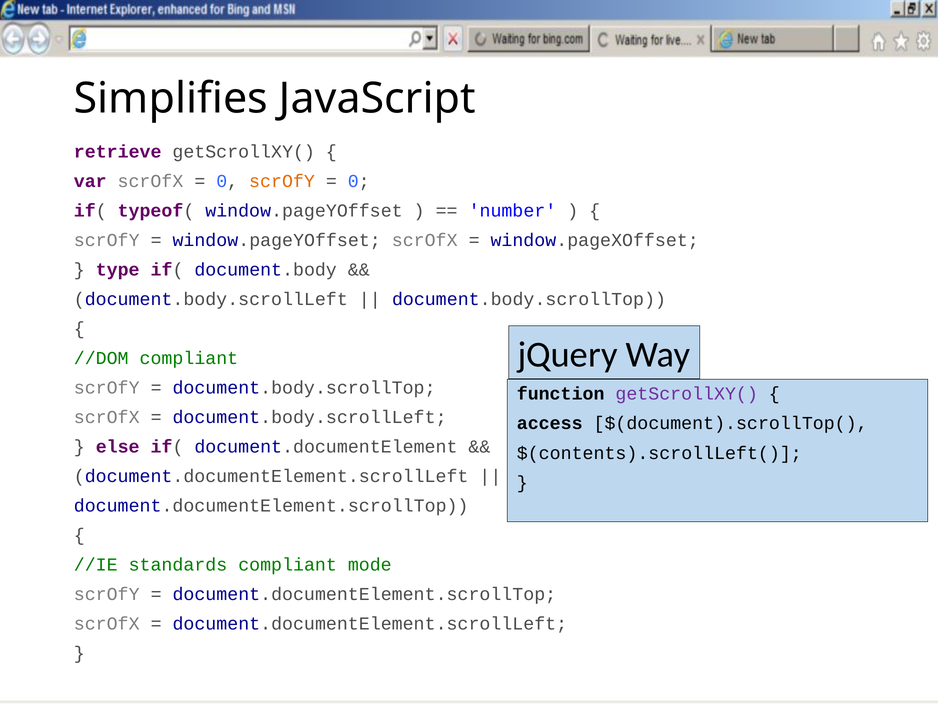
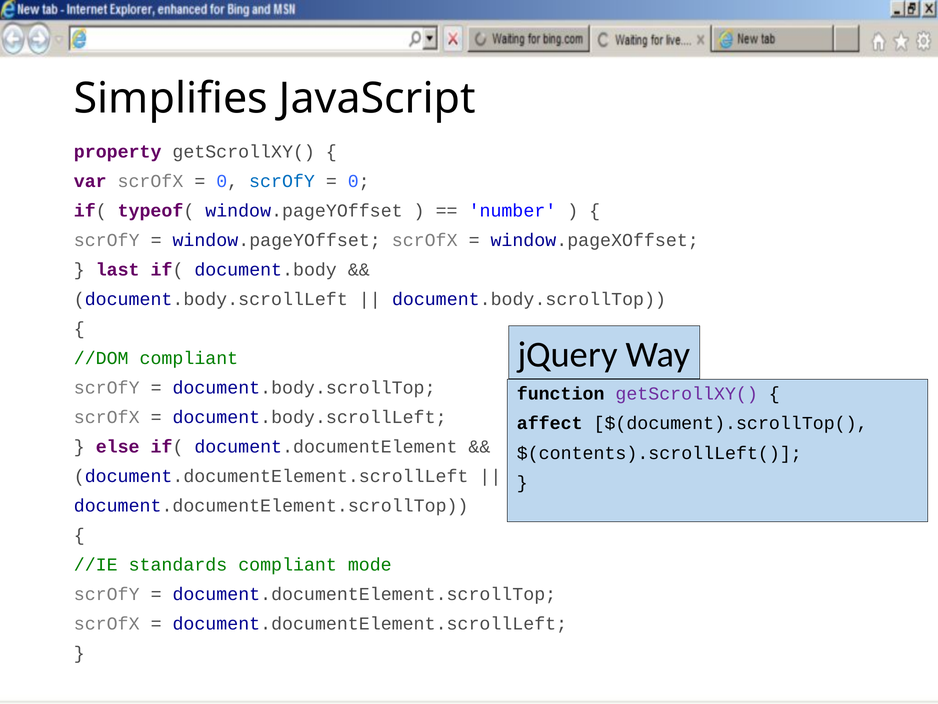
retrieve: retrieve -> property (118, 151)
scrOfY colour: orange -> blue (282, 181)
type: type -> last (118, 269)
access: access -> affect (550, 423)
